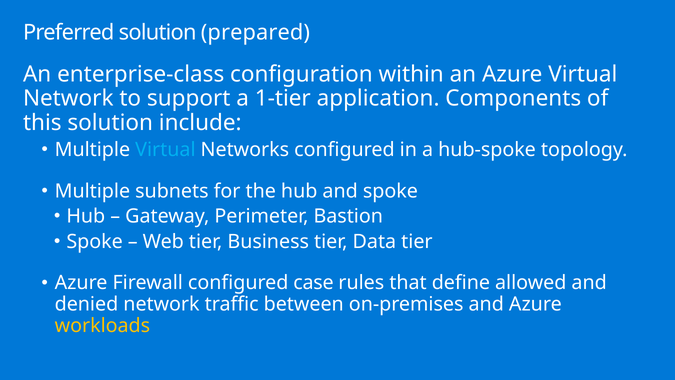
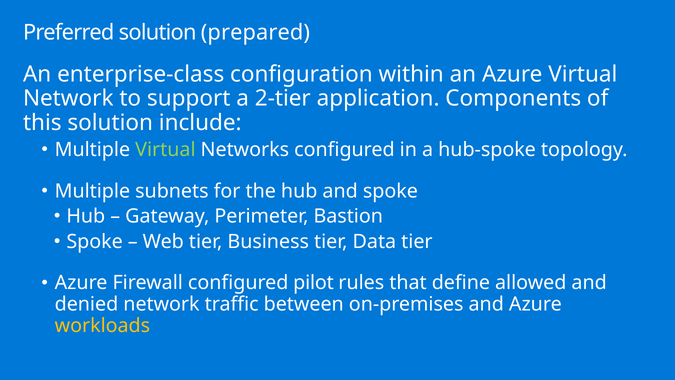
1-tier: 1-tier -> 2-tier (283, 98)
Virtual colour: light blue -> light green (165, 150)
case: case -> pilot (313, 283)
